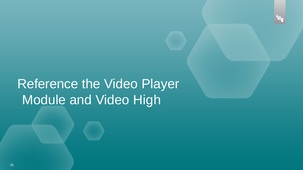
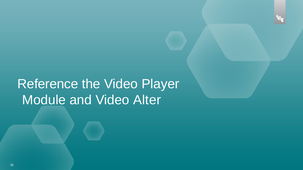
High: High -> Alter (147, 100)
